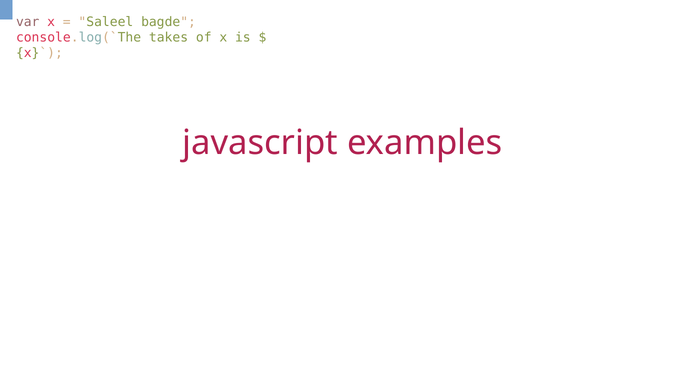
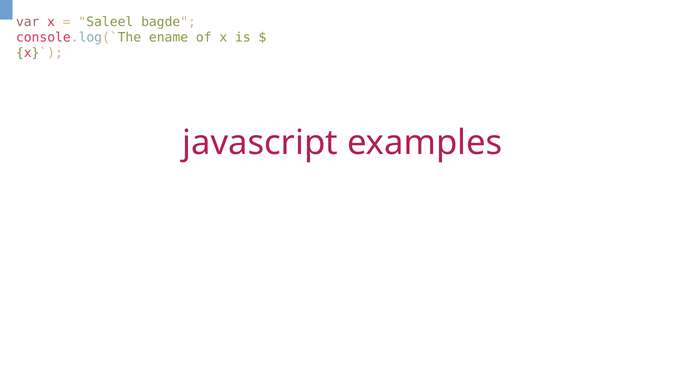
takes: takes -> ename (169, 38)
